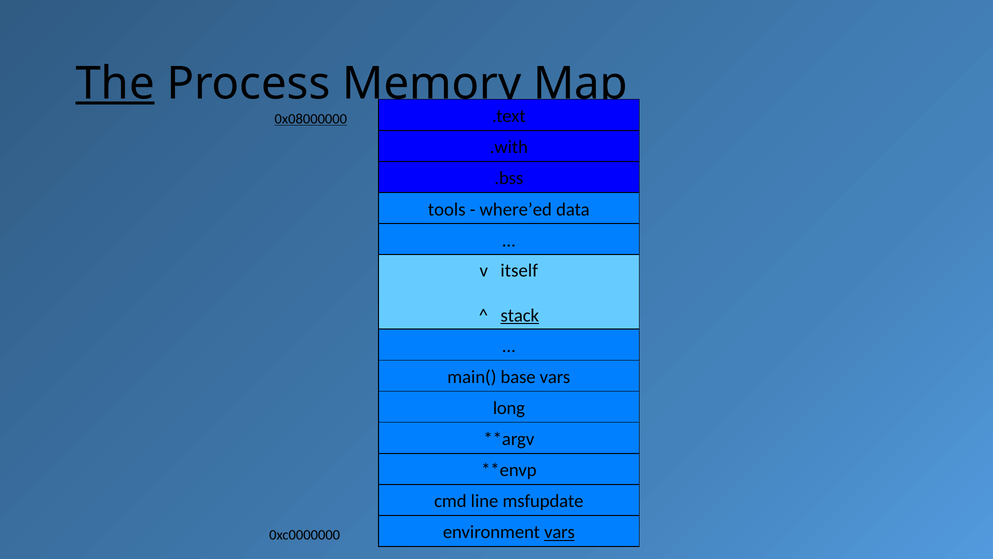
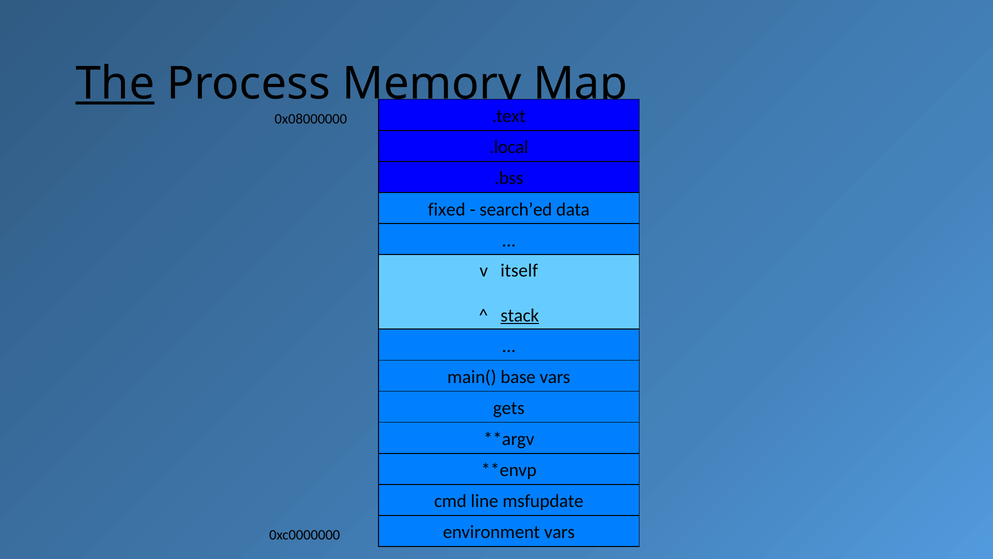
0x08000000 underline: present -> none (311, 119)
.with: .with -> .local (509, 147)
tools: tools -> fixed (447, 209)
where’ed: where’ed -> search’ed (516, 209)
long: long -> gets (509, 408)
vars underline: present -> none (559, 532)
